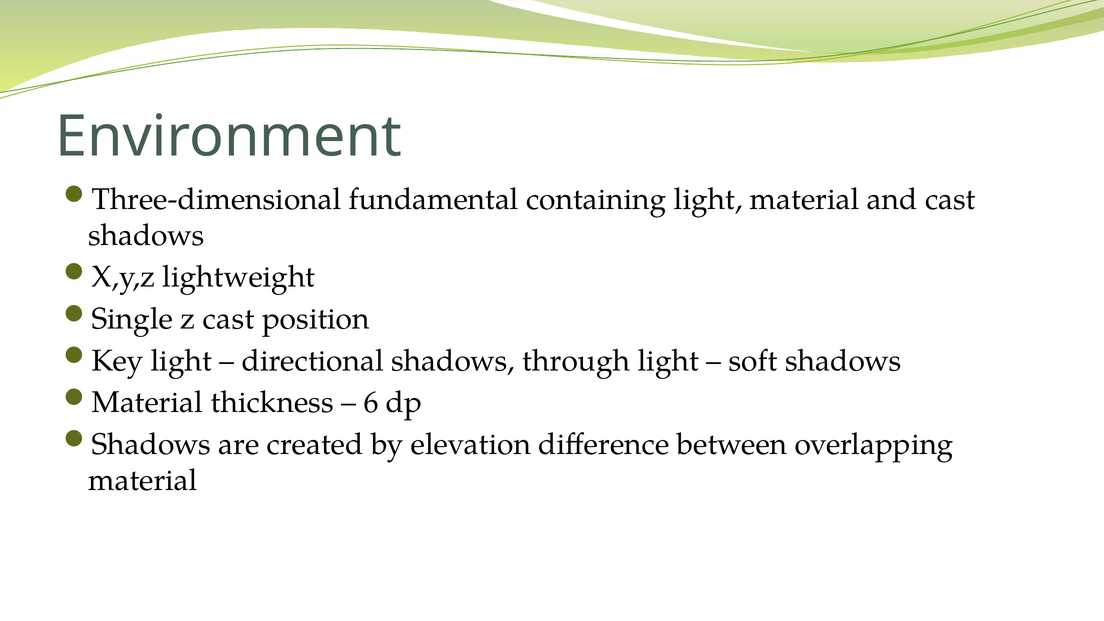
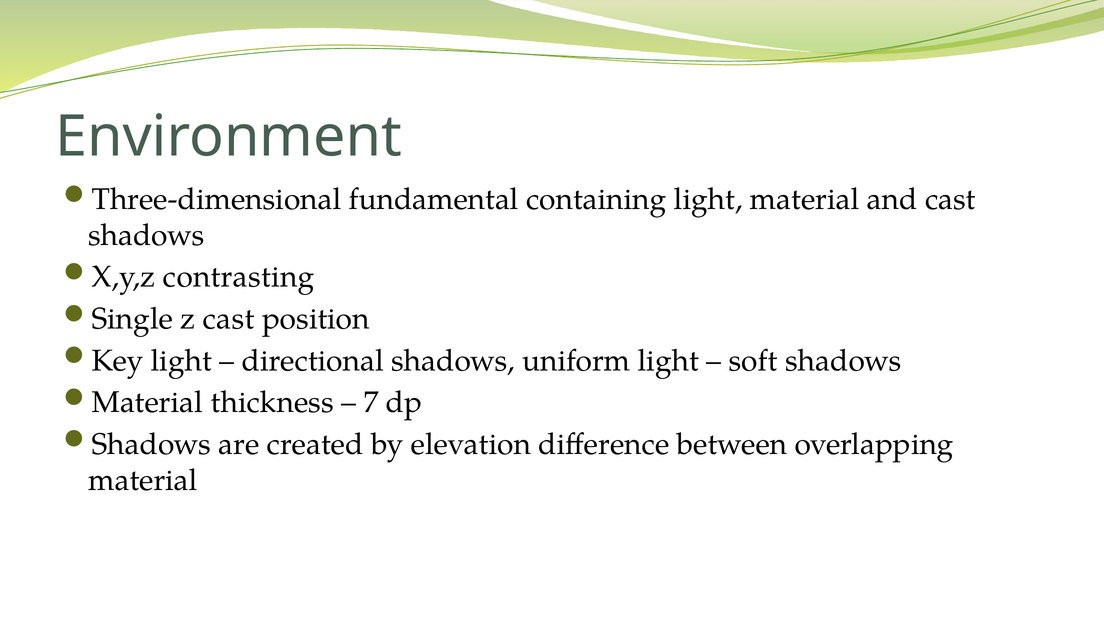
lightweight: lightweight -> contrasting (239, 277)
through: through -> uniform (576, 361)
6: 6 -> 7 (371, 403)
